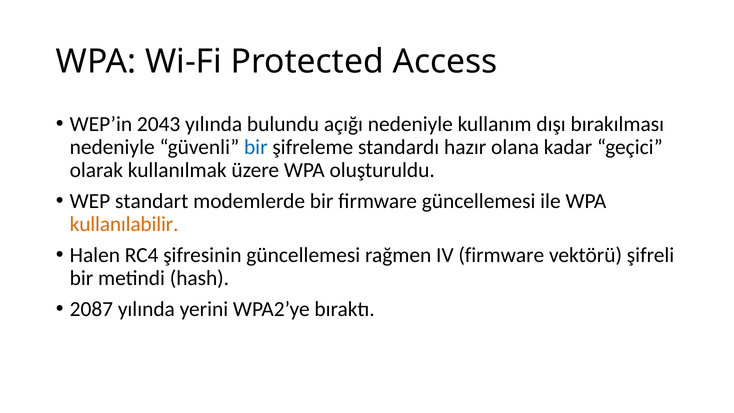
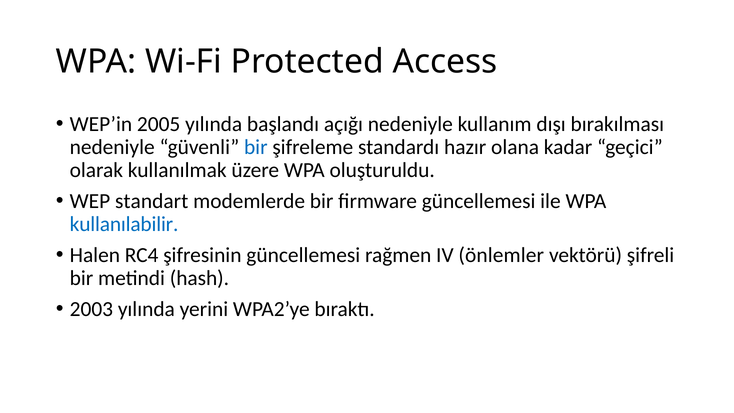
2043: 2043 -> 2005 (159, 124)
bulundu: bulundu -> başlandı (283, 124)
kullanılabilir colour: orange -> blue (124, 224)
IV firmware: firmware -> önlemler (501, 255)
2087: 2087 -> 2003 (91, 309)
